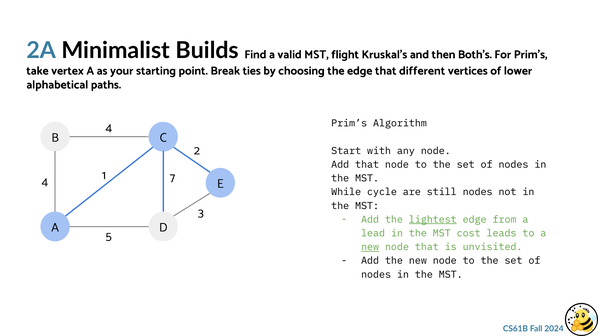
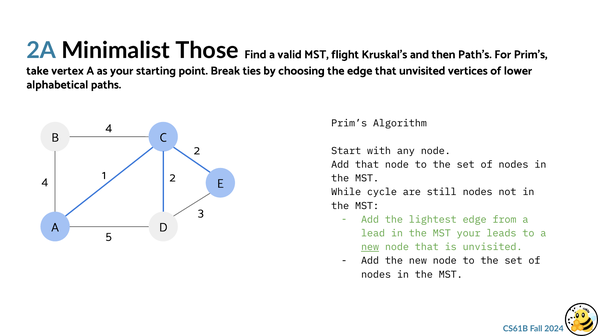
Builds: Builds -> Those (207, 51)
Both’s: Both’s -> Path’s (475, 55)
that different: different -> unvisited (422, 71)
1 7: 7 -> 2 (173, 178)
lightest underline: present -> none (433, 220)
MST cost: cost -> your (469, 233)
